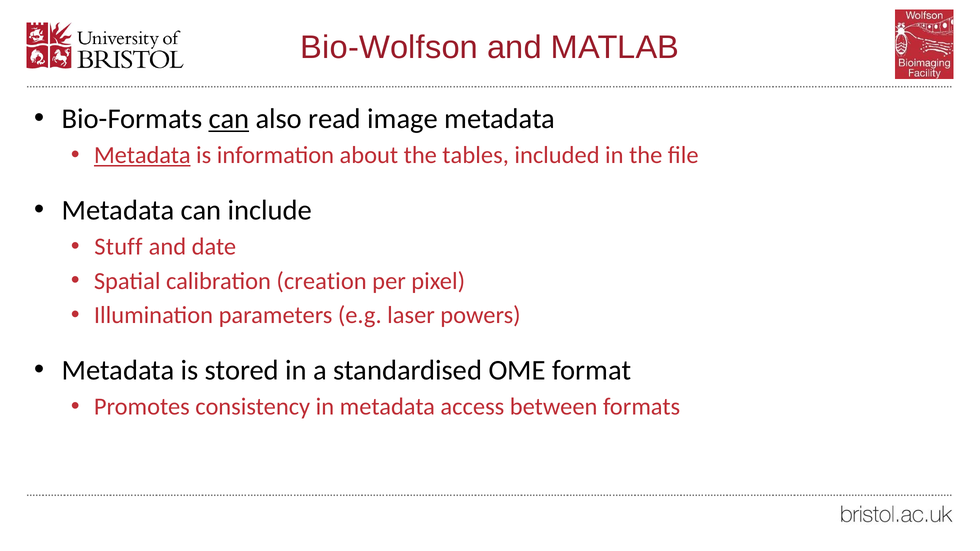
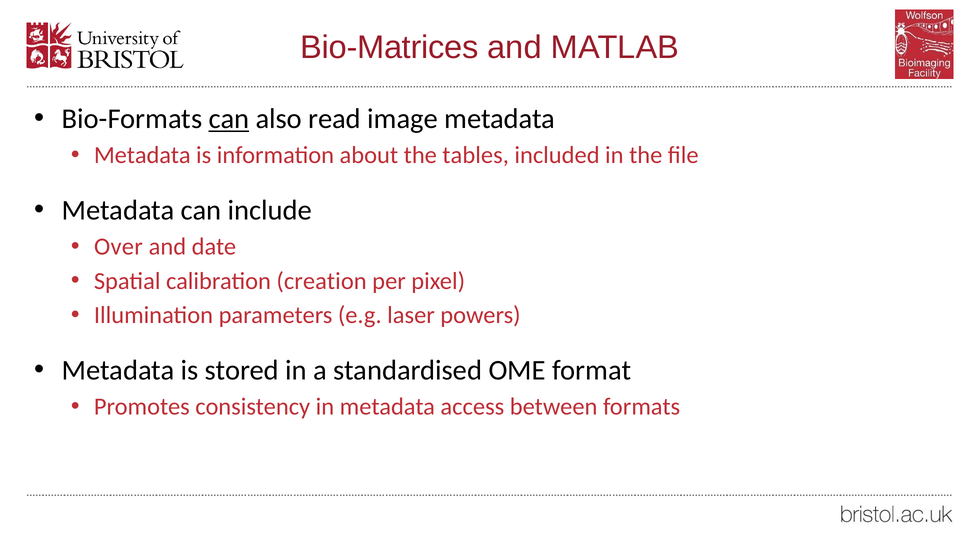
Bio-Wolfson: Bio-Wolfson -> Bio-Matrices (389, 48)
Metadata underline: present -> none (142, 155)
Stuff: Stuff -> Over (118, 247)
